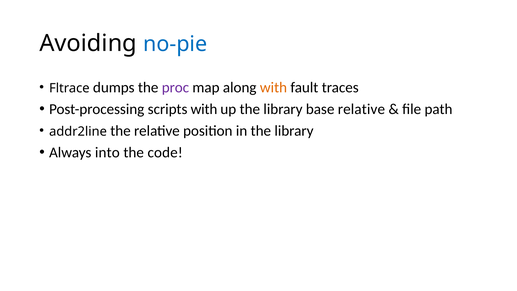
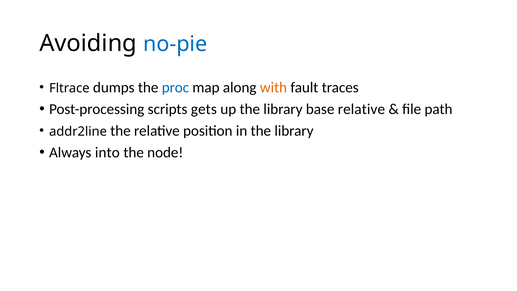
proc colour: purple -> blue (175, 87)
scripts with: with -> gets (204, 109)
code: code -> node (165, 152)
